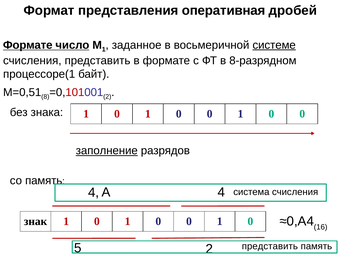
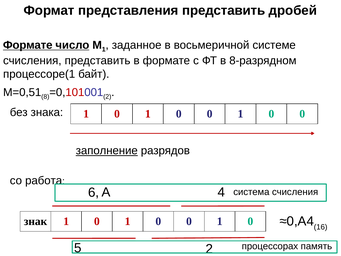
представления оперативная: оперативная -> представить (224, 11)
системе underline: present -> none (274, 45)
со память: память -> работа (44, 181)
4: 4 -> 6 (94, 192)
представить: представить -> процессорах (270, 246)
